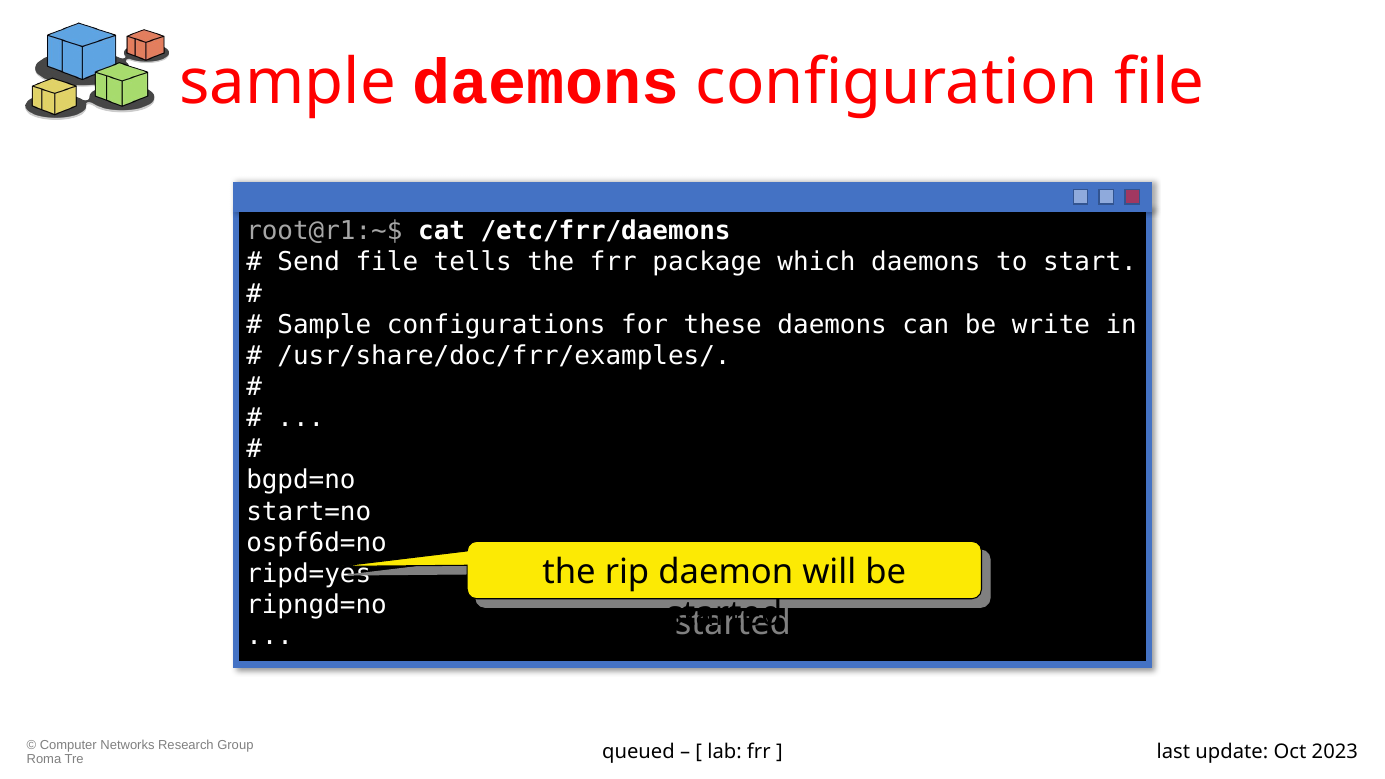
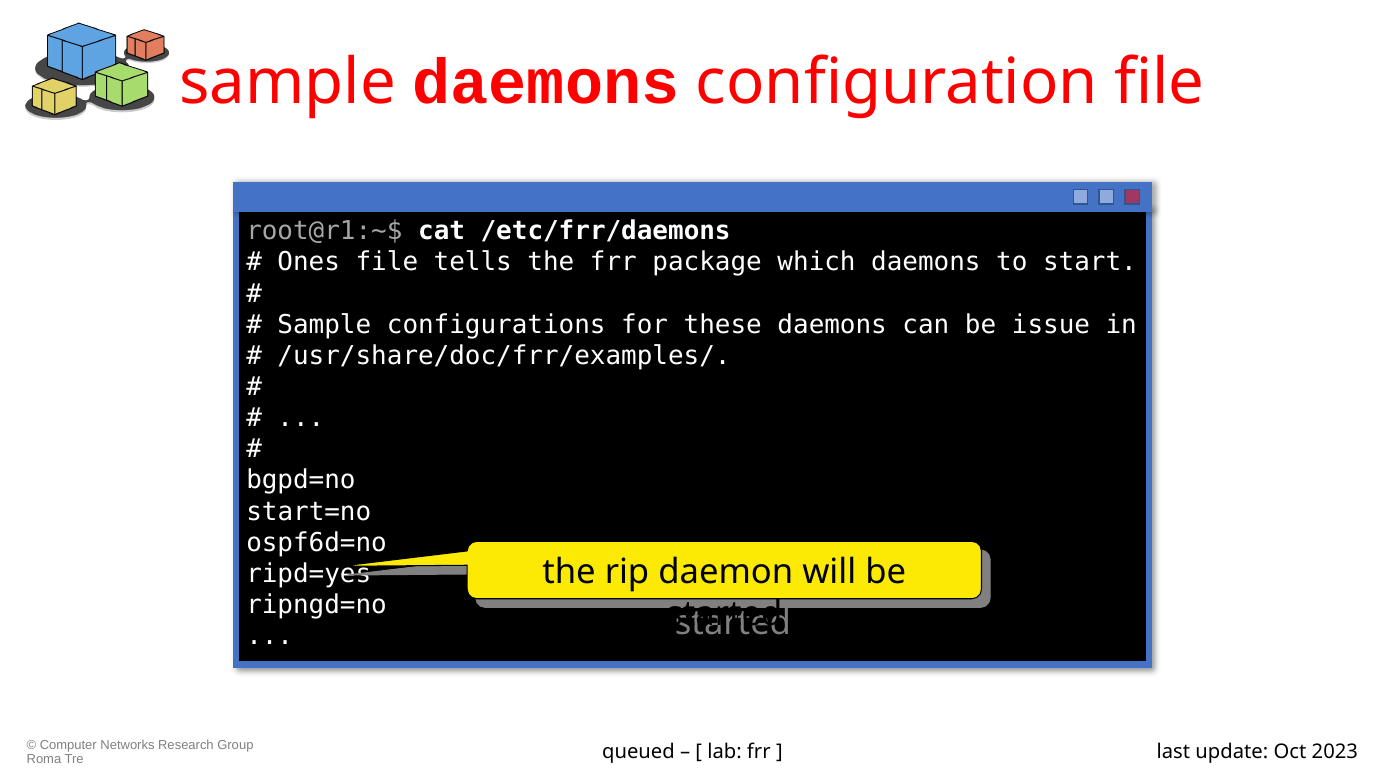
Send: Send -> Ones (309, 262)
write: write -> issue (1051, 325)
